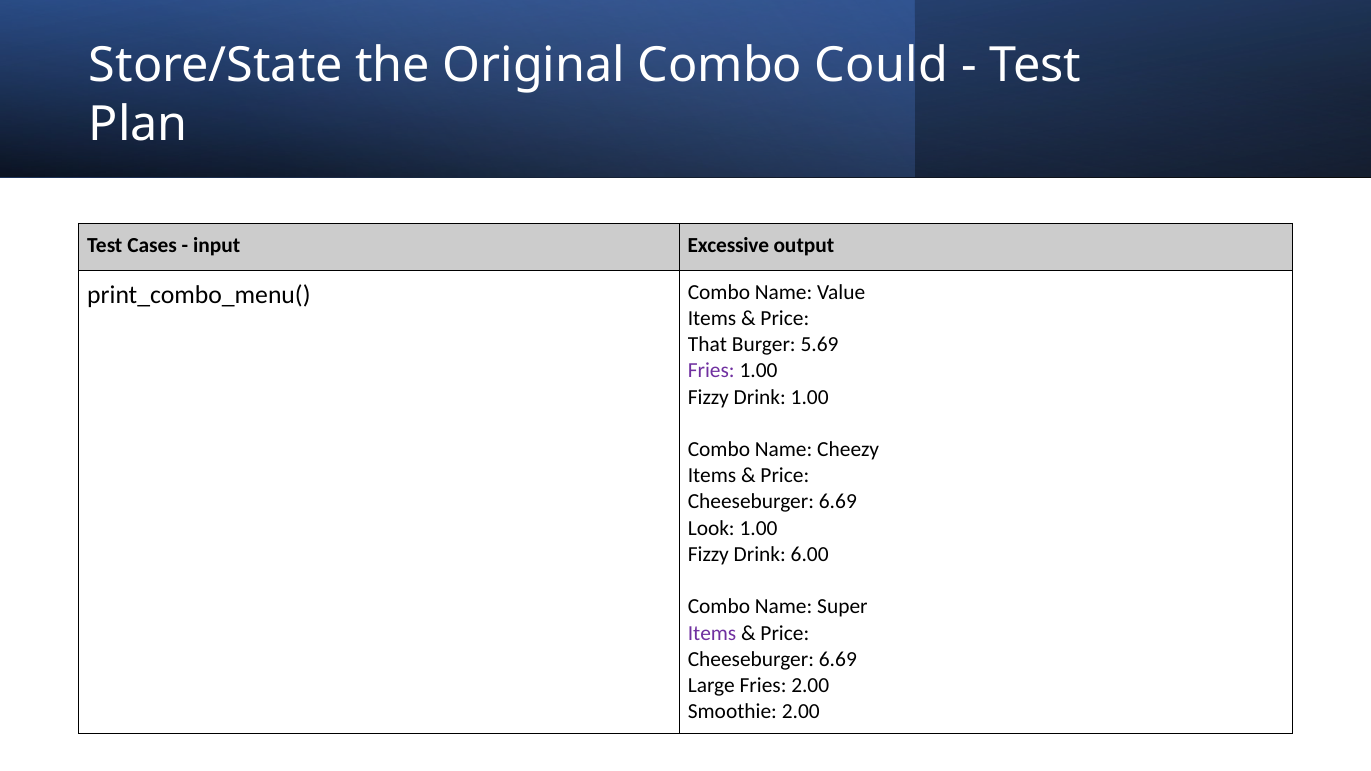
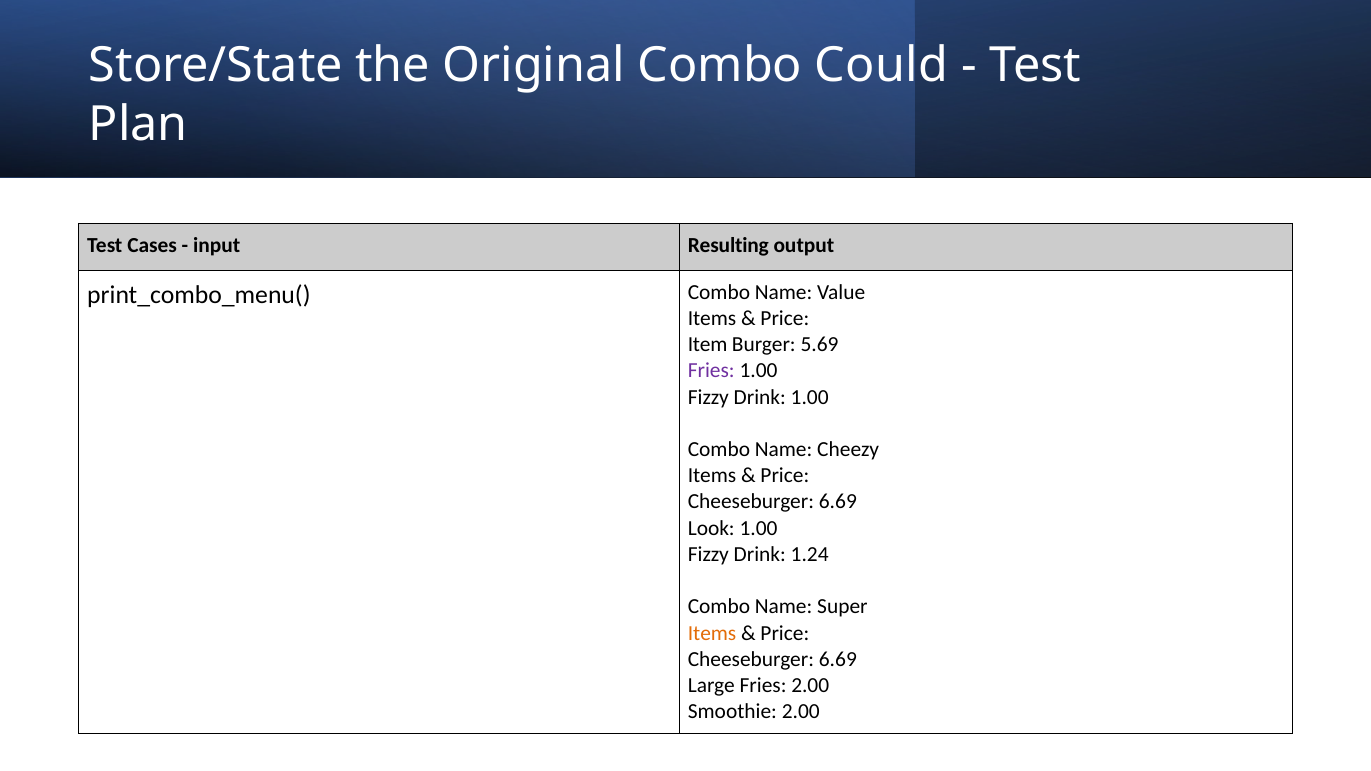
Excessive: Excessive -> Resulting (728, 246)
That: That -> Item (708, 345)
6.00: 6.00 -> 1.24 (810, 554)
Items colour: purple -> orange (712, 633)
